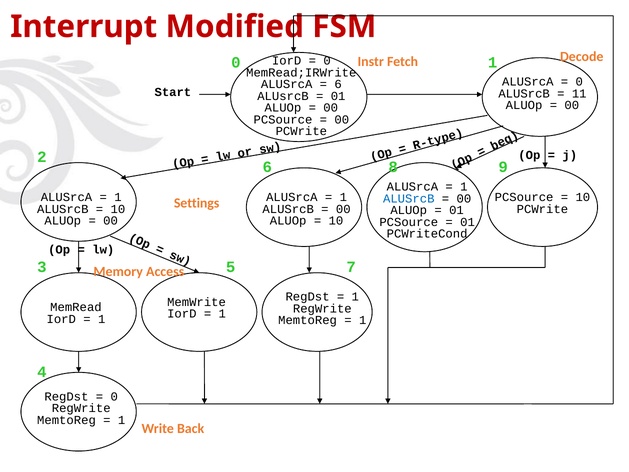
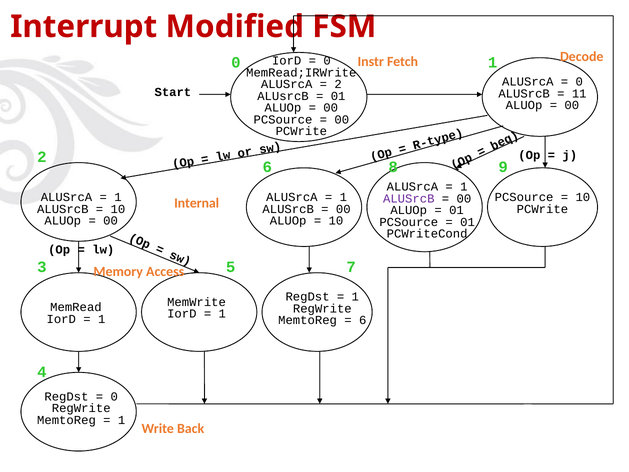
6: 6 -> 2 (338, 84)
ALUSrcB colour: blue -> purple (409, 198)
Settings: Settings -> Internal (197, 203)
1: 1 -> 6 (363, 320)
